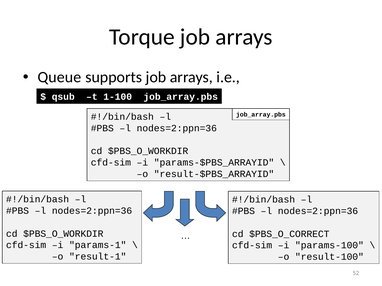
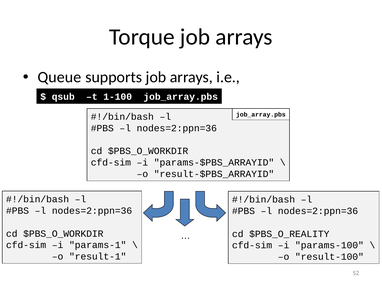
$PBS_O_CORRECT: $PBS_O_CORRECT -> $PBS_O_REALITY (289, 234)
